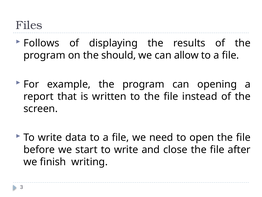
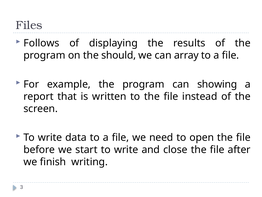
allow: allow -> array (186, 55)
opening: opening -> showing (217, 84)
